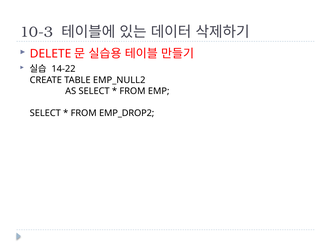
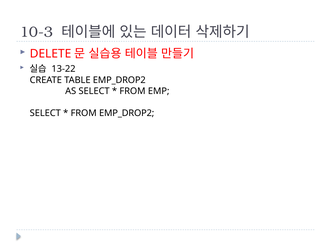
14-22: 14-22 -> 13-22 (63, 69)
TABLE EMP_NULL2: EMP_NULL2 -> EMP_DROP2 (119, 80)
